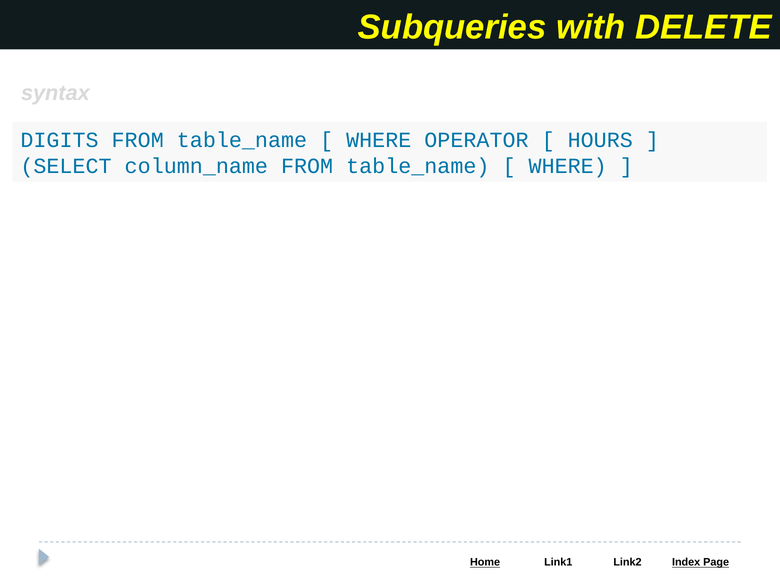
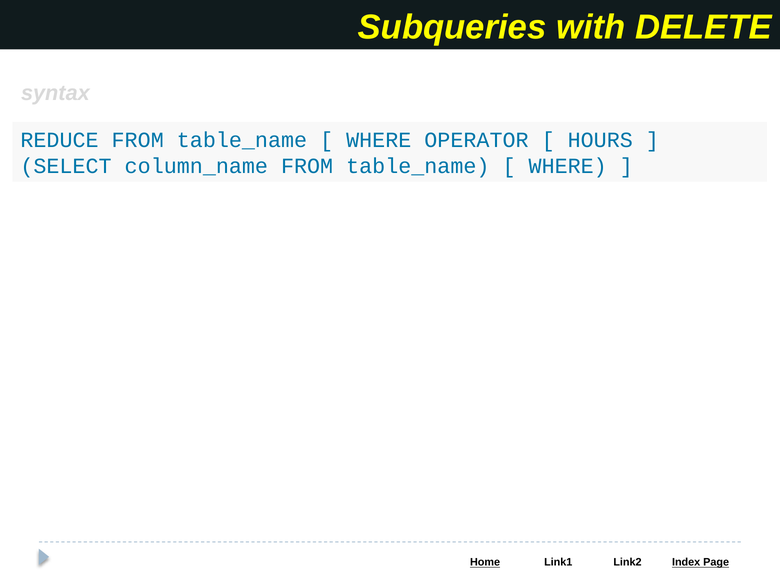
DIGITS: DIGITS -> REDUCE (60, 140)
